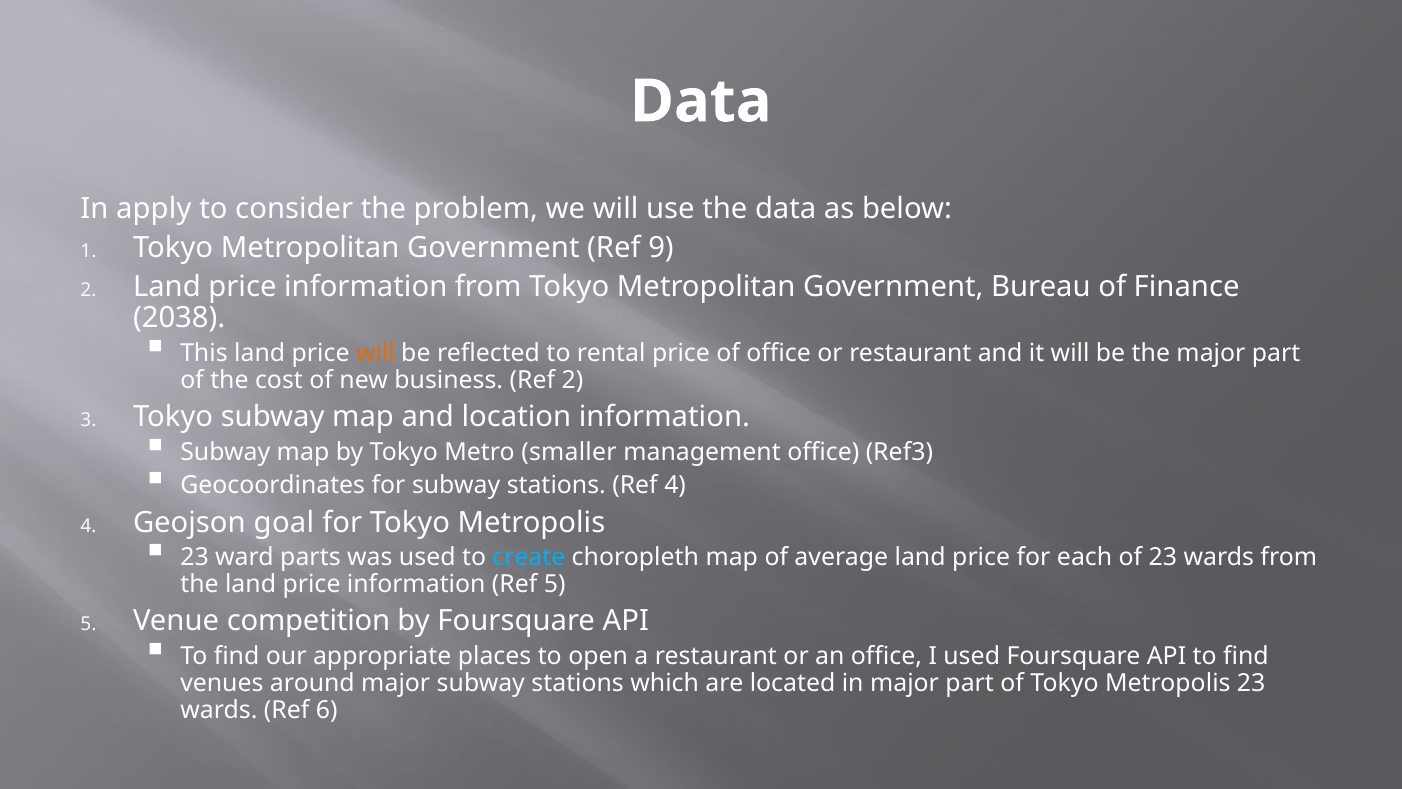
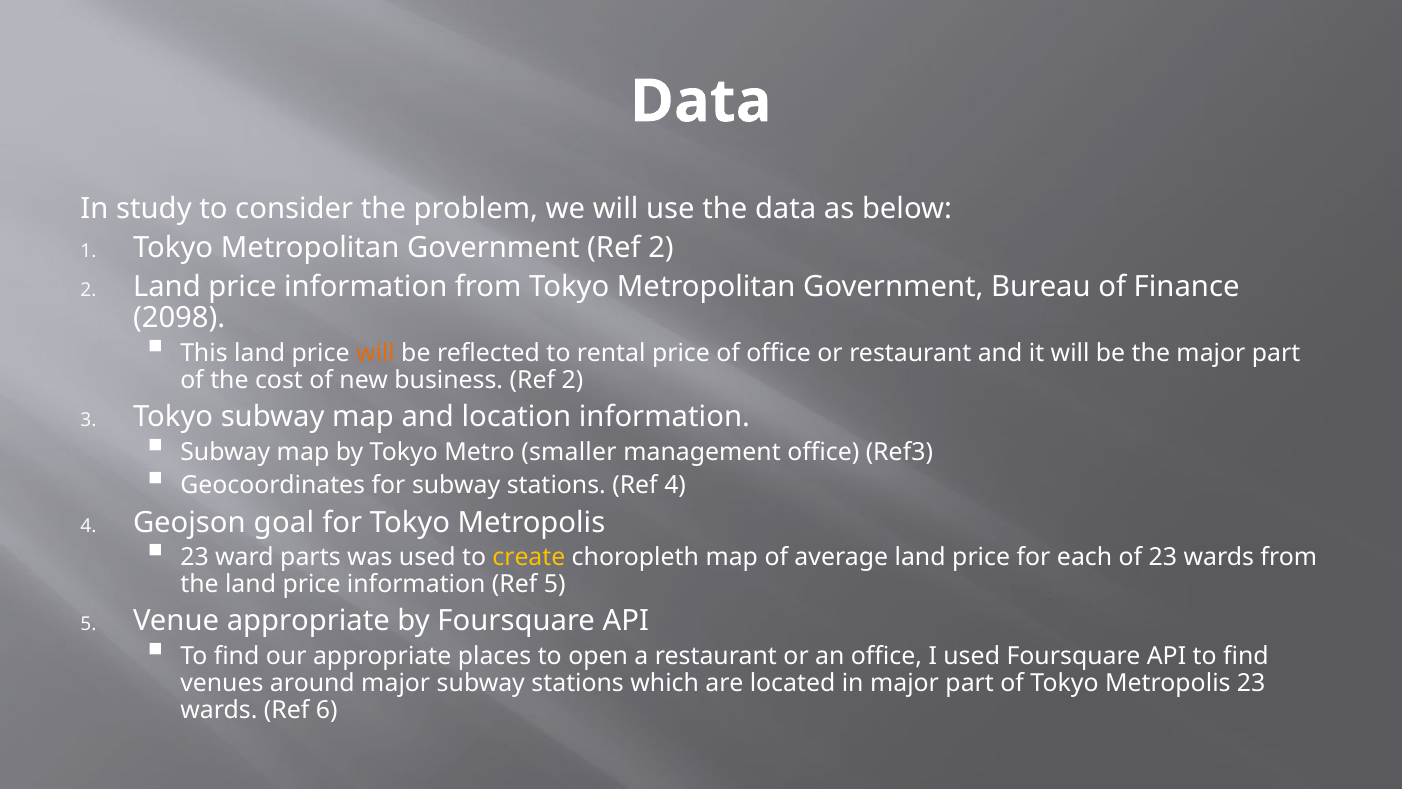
apply: apply -> study (154, 209)
Government Ref 9: 9 -> 2 (661, 248)
2038: 2038 -> 2098 (179, 318)
create colour: light blue -> yellow (529, 557)
Venue competition: competition -> appropriate (308, 621)
